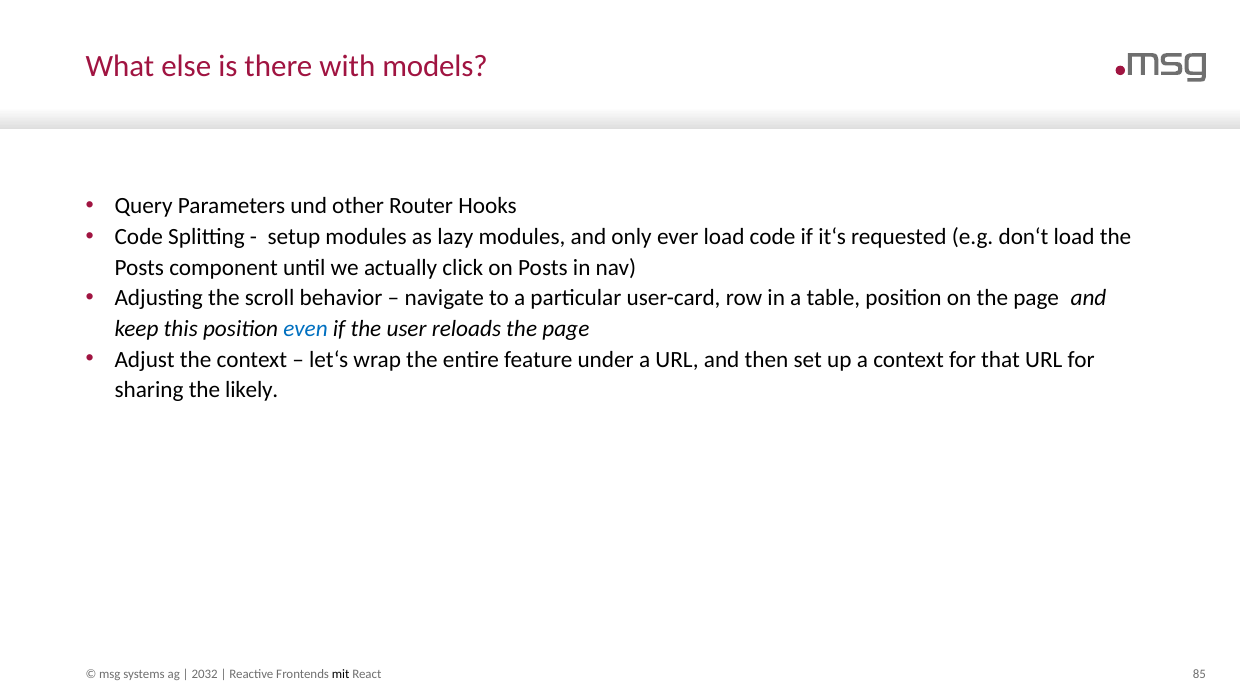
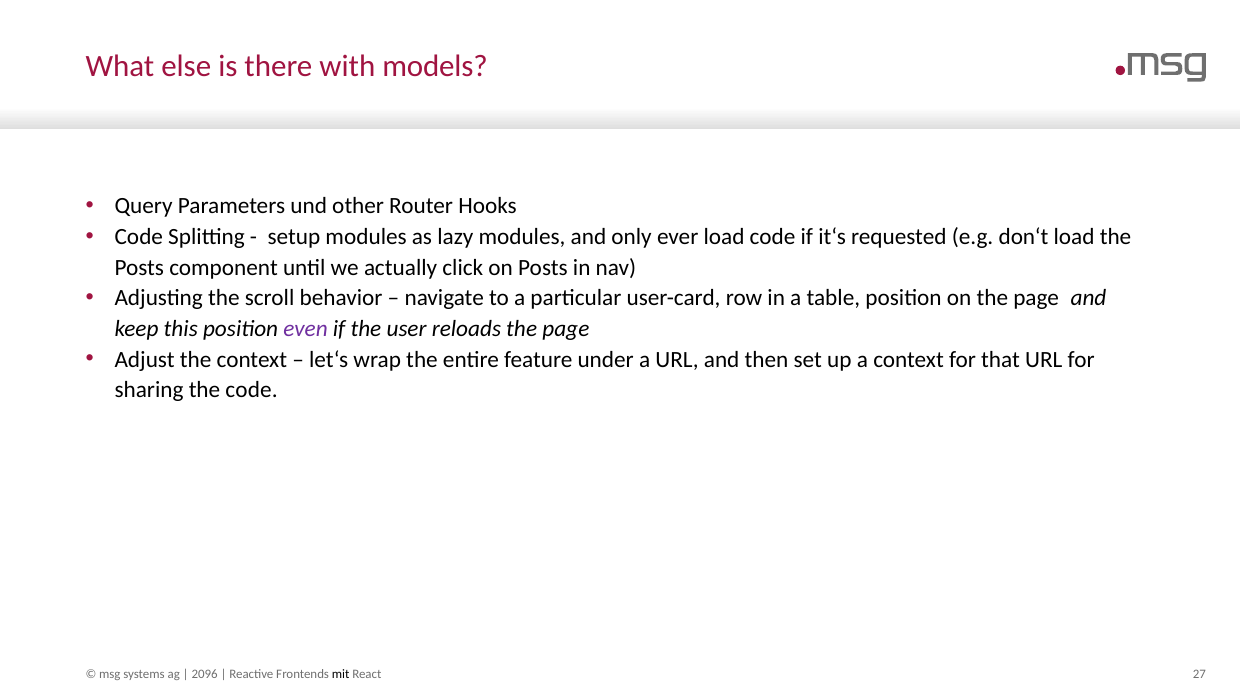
even colour: blue -> purple (306, 329)
the likely: likely -> code (252, 390)
2032: 2032 -> 2096 (205, 675)
85: 85 -> 27 (1199, 675)
